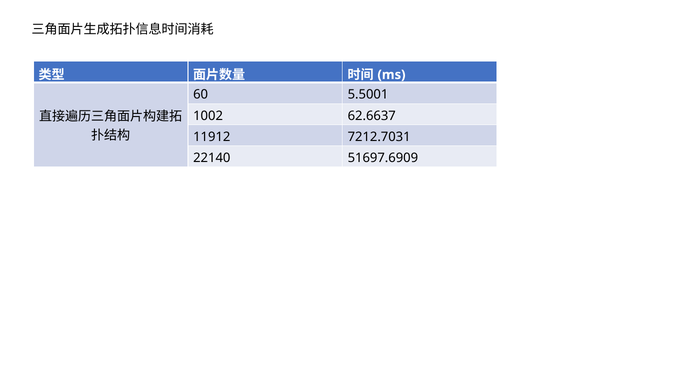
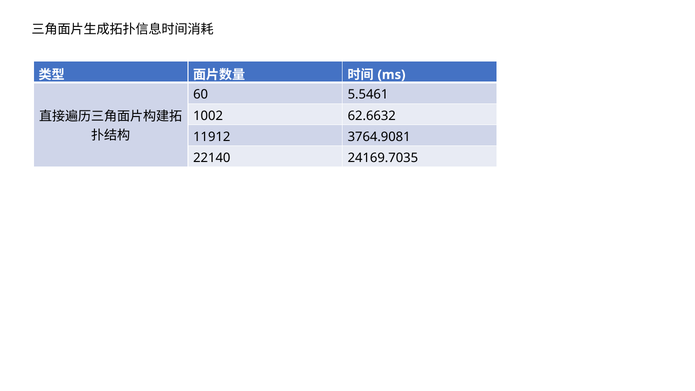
5.5001: 5.5001 -> 5.5461 (368, 95)
62.6637: 62.6637 -> 62.6632 (372, 116)
7212.7031: 7212.7031 -> 3764.9081 (379, 137)
51697.6909: 51697.6909 -> 24169.7035 (383, 158)
